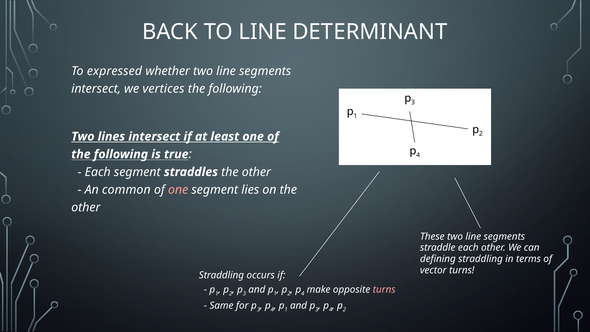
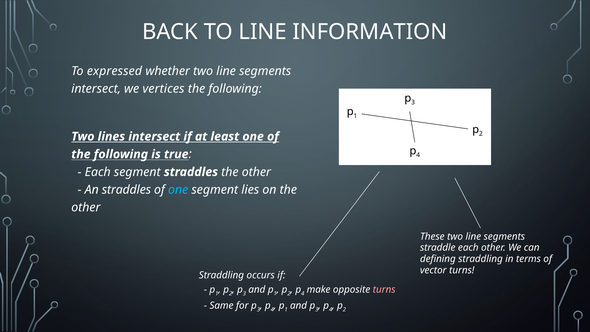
DETERMINANT: DETERMINANT -> INFORMATION (370, 32)
An common: common -> straddles (126, 190)
one colour: pink -> light blue (178, 190)
